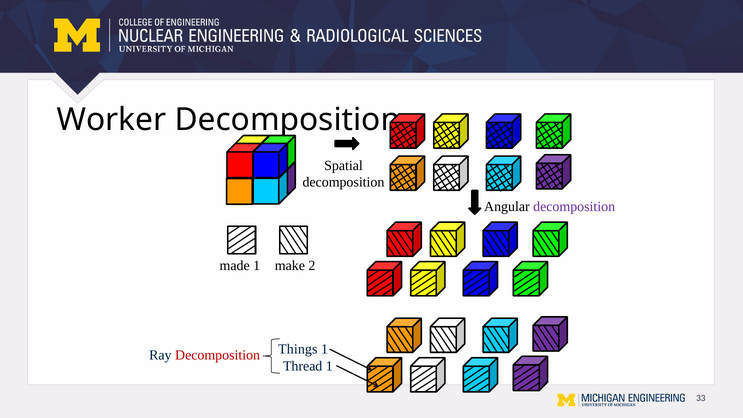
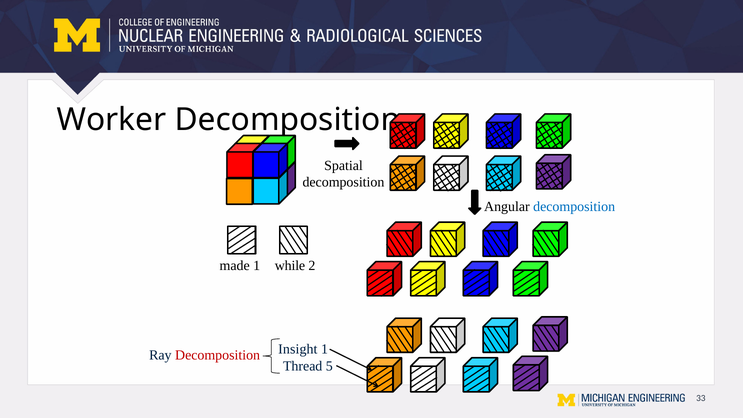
decomposition colour: purple -> blue (574, 206)
make: make -> while (290, 266)
Things: Things -> Insight (298, 349)
Thread 1: 1 -> 5 (329, 366)
